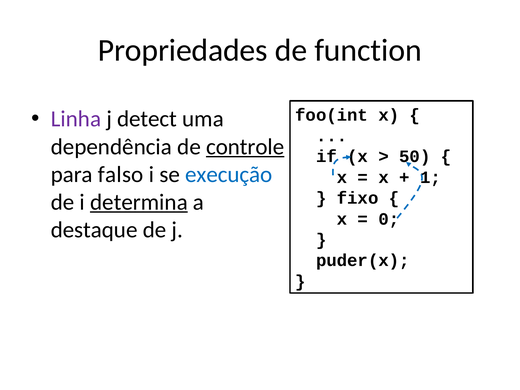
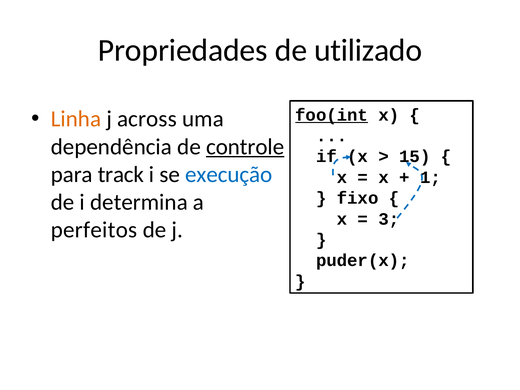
function: function -> utilizado (368, 50)
Linha colour: purple -> orange (76, 119)
detect: detect -> across (147, 119)
foo(int underline: none -> present (332, 115)
50: 50 -> 15 (415, 157)
falso: falso -> track (121, 174)
determina underline: present -> none (139, 202)
0: 0 -> 3 (389, 219)
destaque: destaque -> perfeitos (94, 230)
